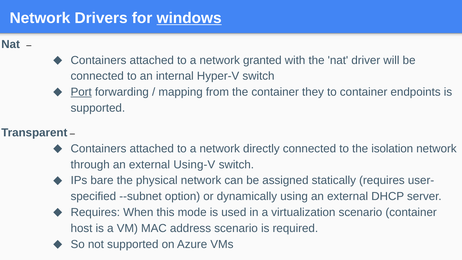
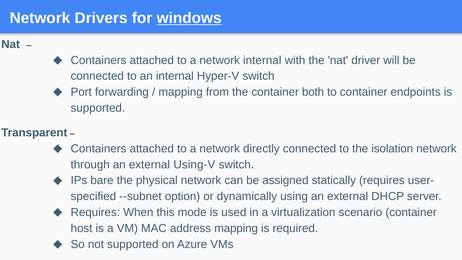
network granted: granted -> internal (262, 60)
Port underline: present -> none (81, 92)
they: they -> both (313, 92)
address scenario: scenario -> mapping (236, 228)
